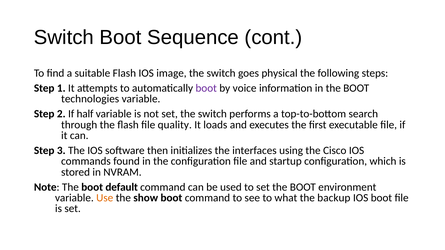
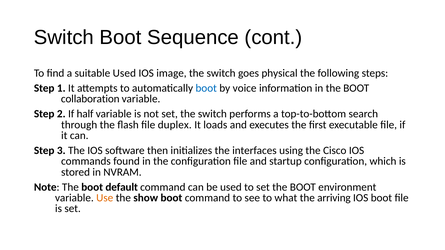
suitable Flash: Flash -> Used (124, 73)
boot colour: purple -> blue (206, 88)
technologies: technologies -> collaboration (90, 99)
quality: quality -> duplex (175, 125)
backup: backup -> arriving (334, 198)
